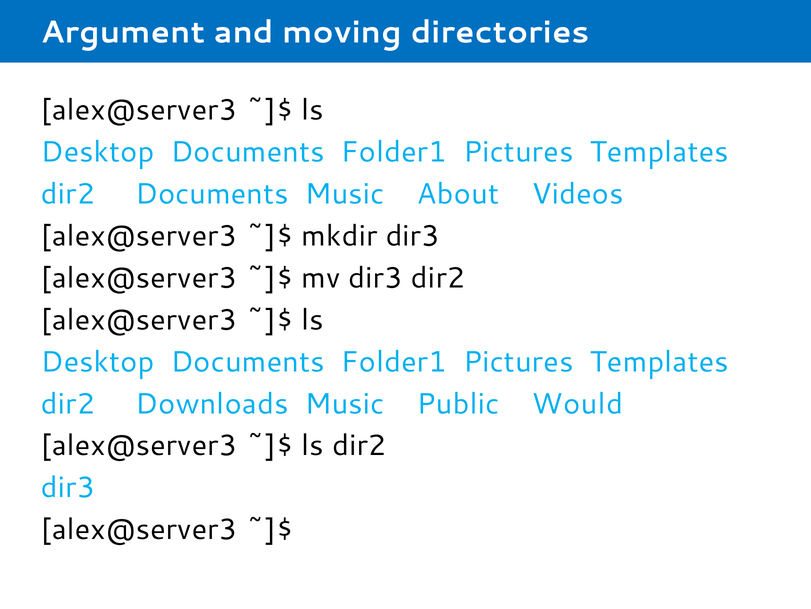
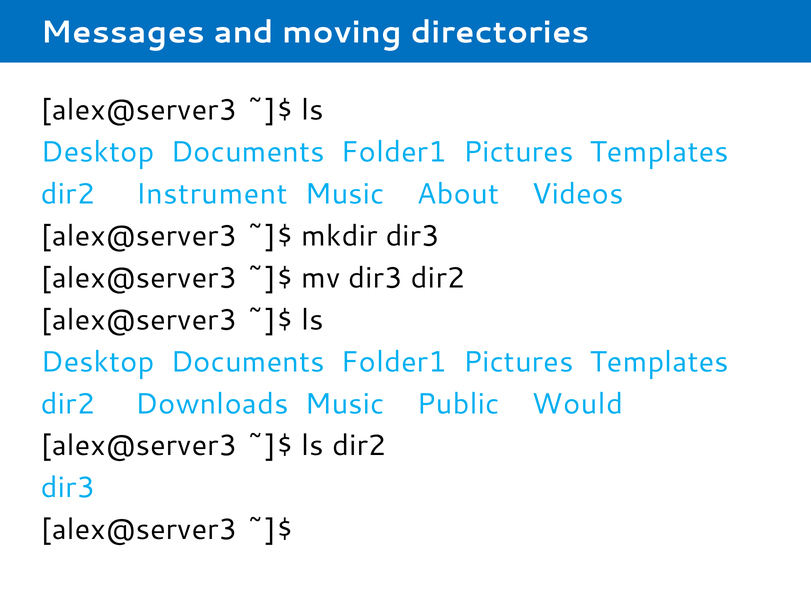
Argument: Argument -> Messages (123, 32)
dir2 Documents: Documents -> Instrument (212, 194)
